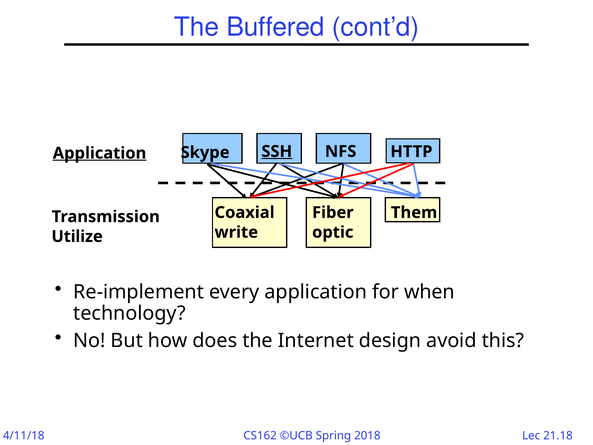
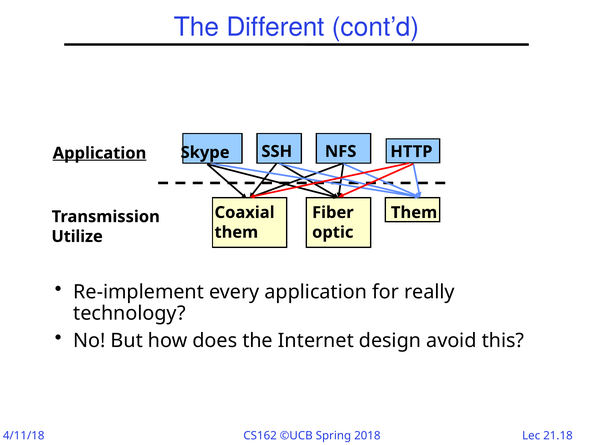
Buffered: Buffered -> Different (276, 27)
SSH underline: present -> none (277, 151)
write: write -> them (236, 232)
when: when -> really (429, 292)
